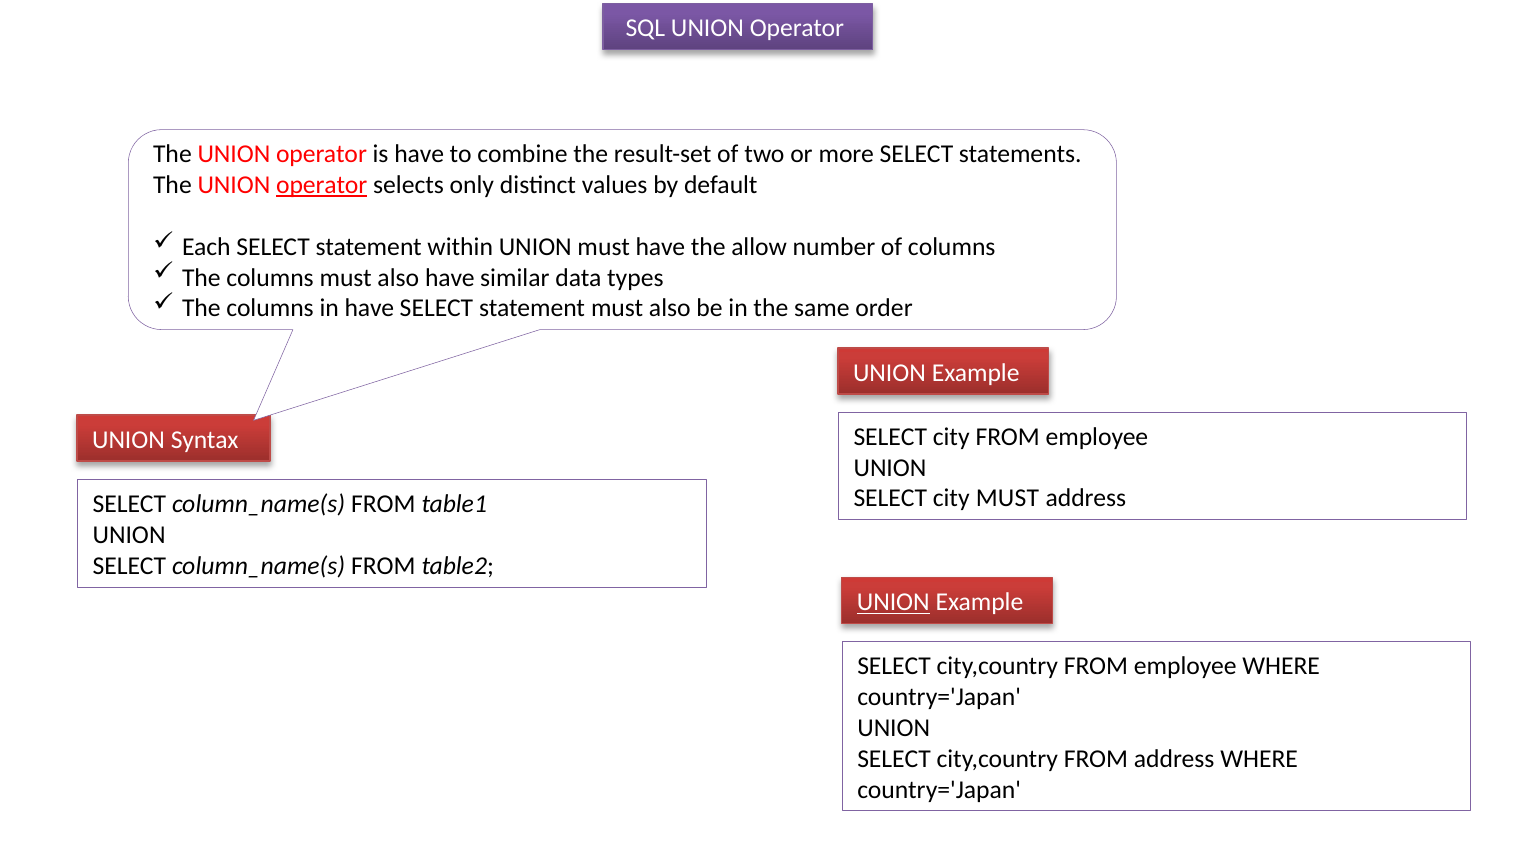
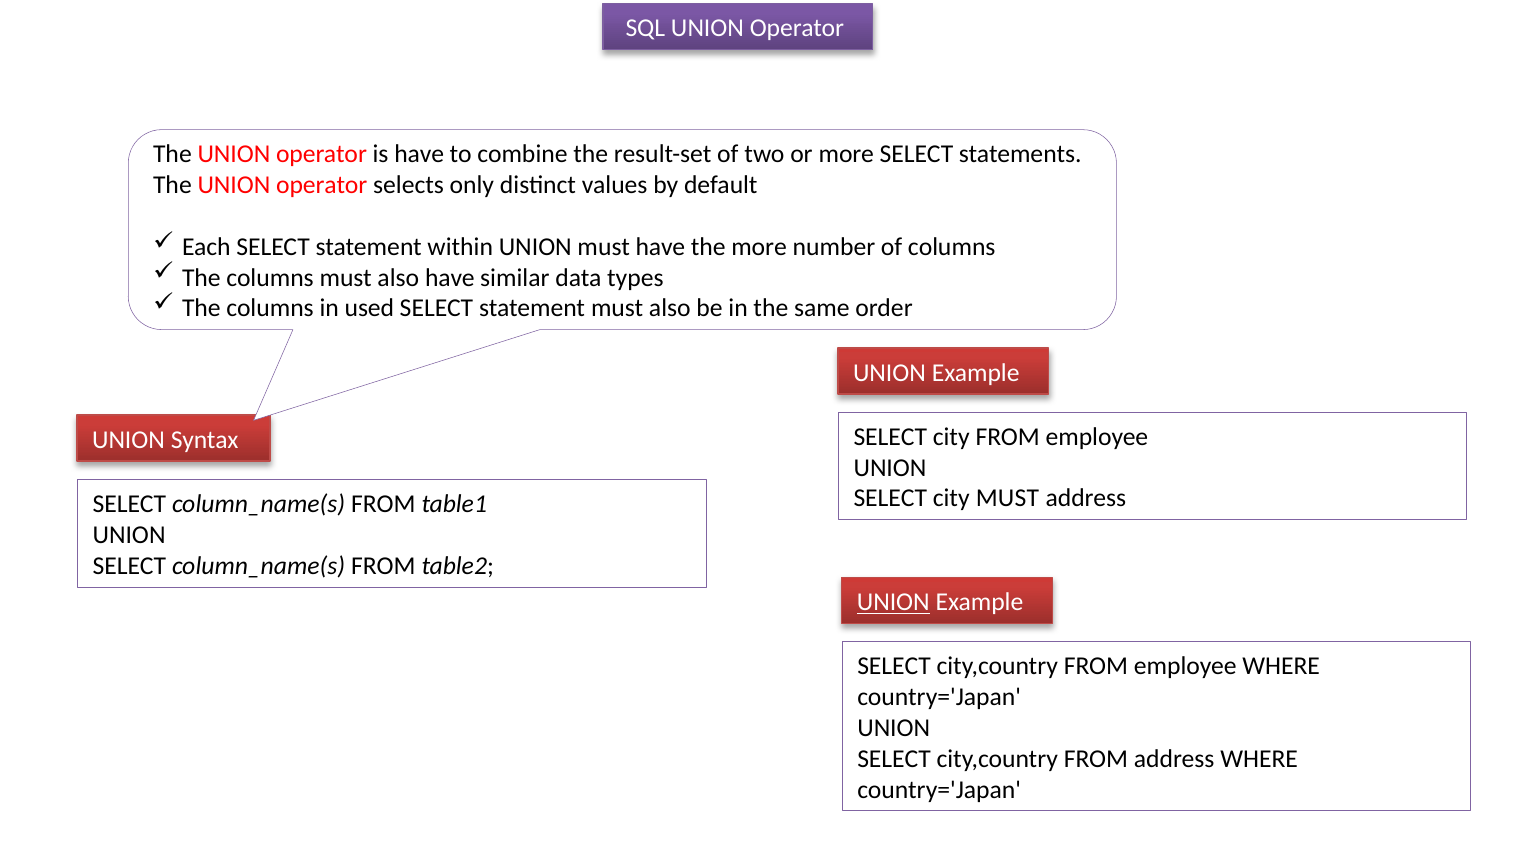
operator underline: present -> none (322, 185)
the allow: allow -> more (759, 247)
in have: have -> used (369, 308)
